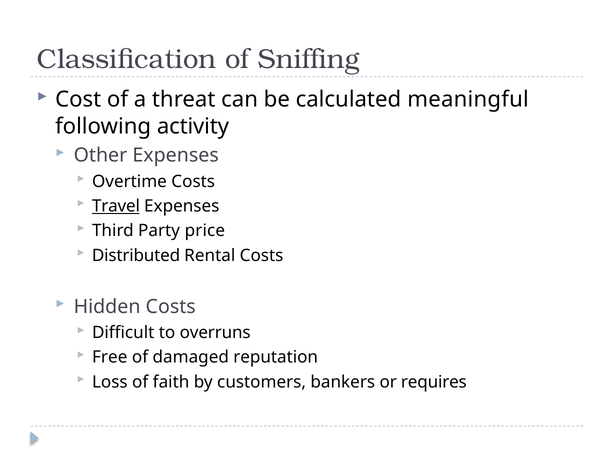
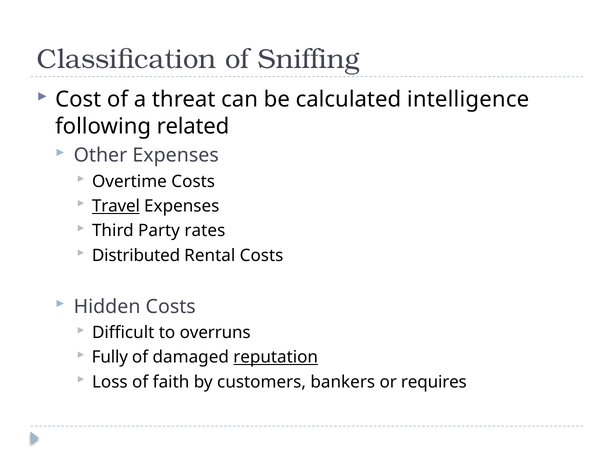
meaningful: meaningful -> intelligence (468, 100)
activity: activity -> related (193, 126)
price: price -> rates (205, 231)
Free: Free -> Fully (110, 358)
reputation underline: none -> present (276, 358)
